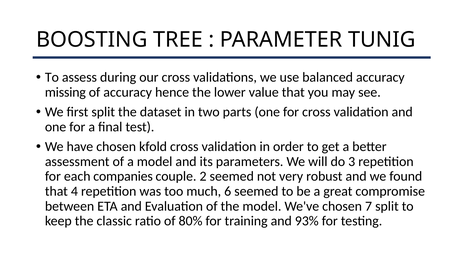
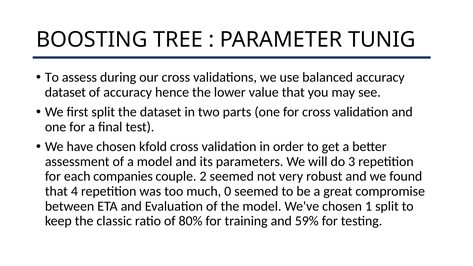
missing: missing -> dataset (65, 92)
6: 6 -> 0 (228, 191)
7: 7 -> 1 (369, 206)
93%: 93% -> 59% (307, 221)
